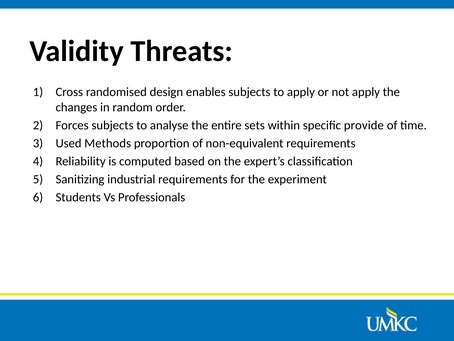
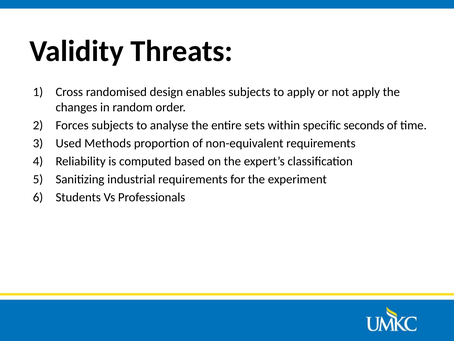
provide: provide -> seconds (364, 125)
